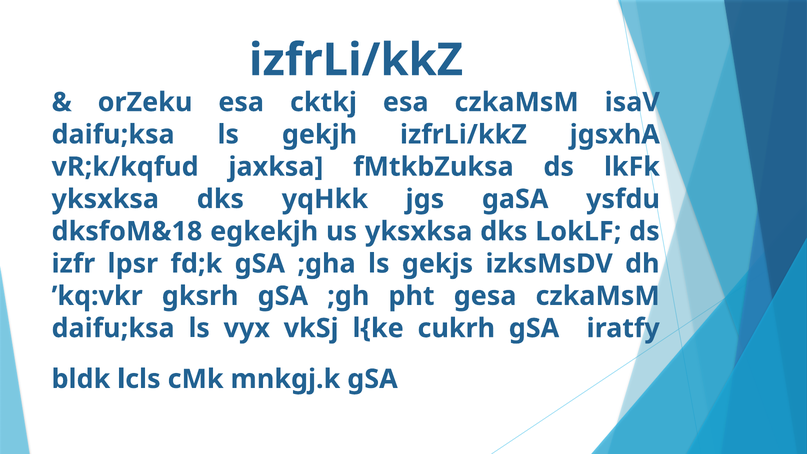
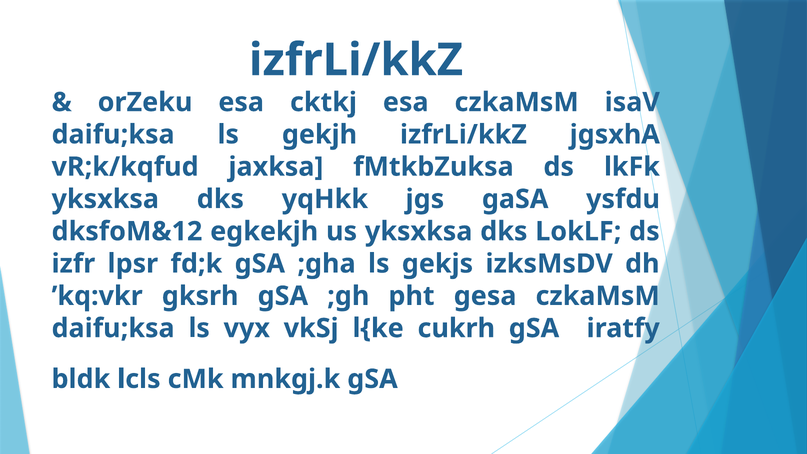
dksfoM&18: dksfoM&18 -> dksfoM&12 (127, 231)
